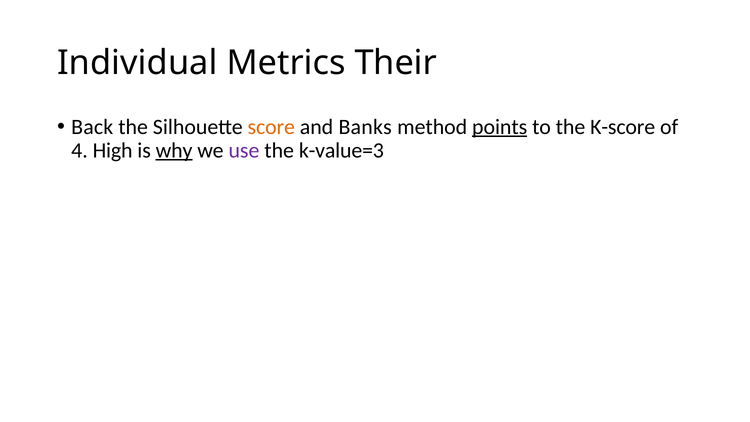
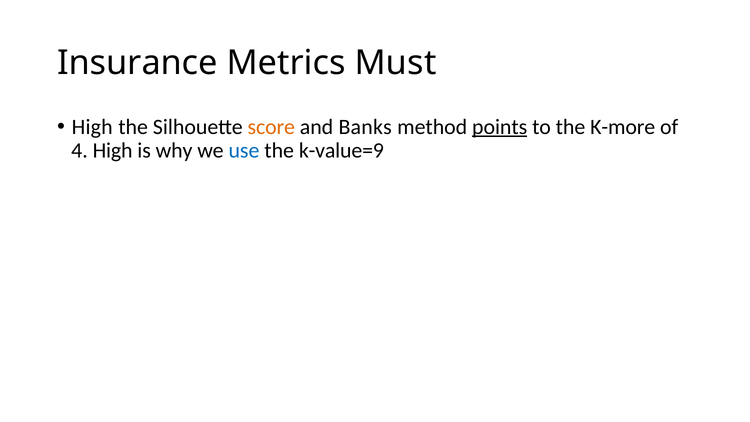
Individual: Individual -> Insurance (137, 63)
Their: Their -> Must (395, 63)
Back: Back -> High (92, 127)
K-score: K-score -> K-more (623, 127)
why underline: present -> none (174, 150)
use colour: purple -> blue (244, 150)
k-value=3: k-value=3 -> k-value=9 (341, 150)
